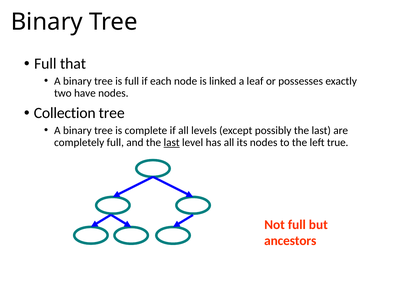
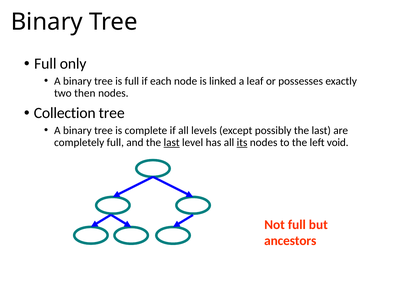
that: that -> only (73, 64)
have: have -> then (85, 93)
its underline: none -> present (242, 142)
true: true -> void (338, 142)
